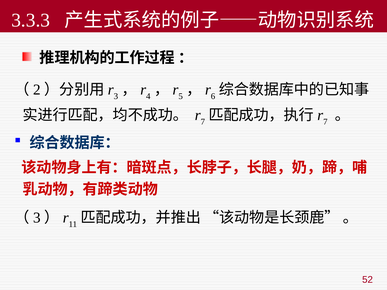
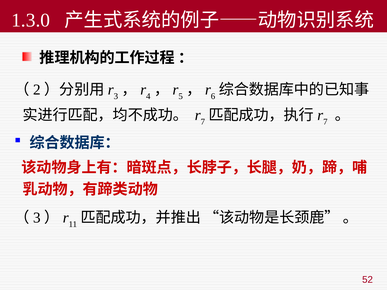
3.3.3: 3.3.3 -> 1.3.0 (31, 20)
